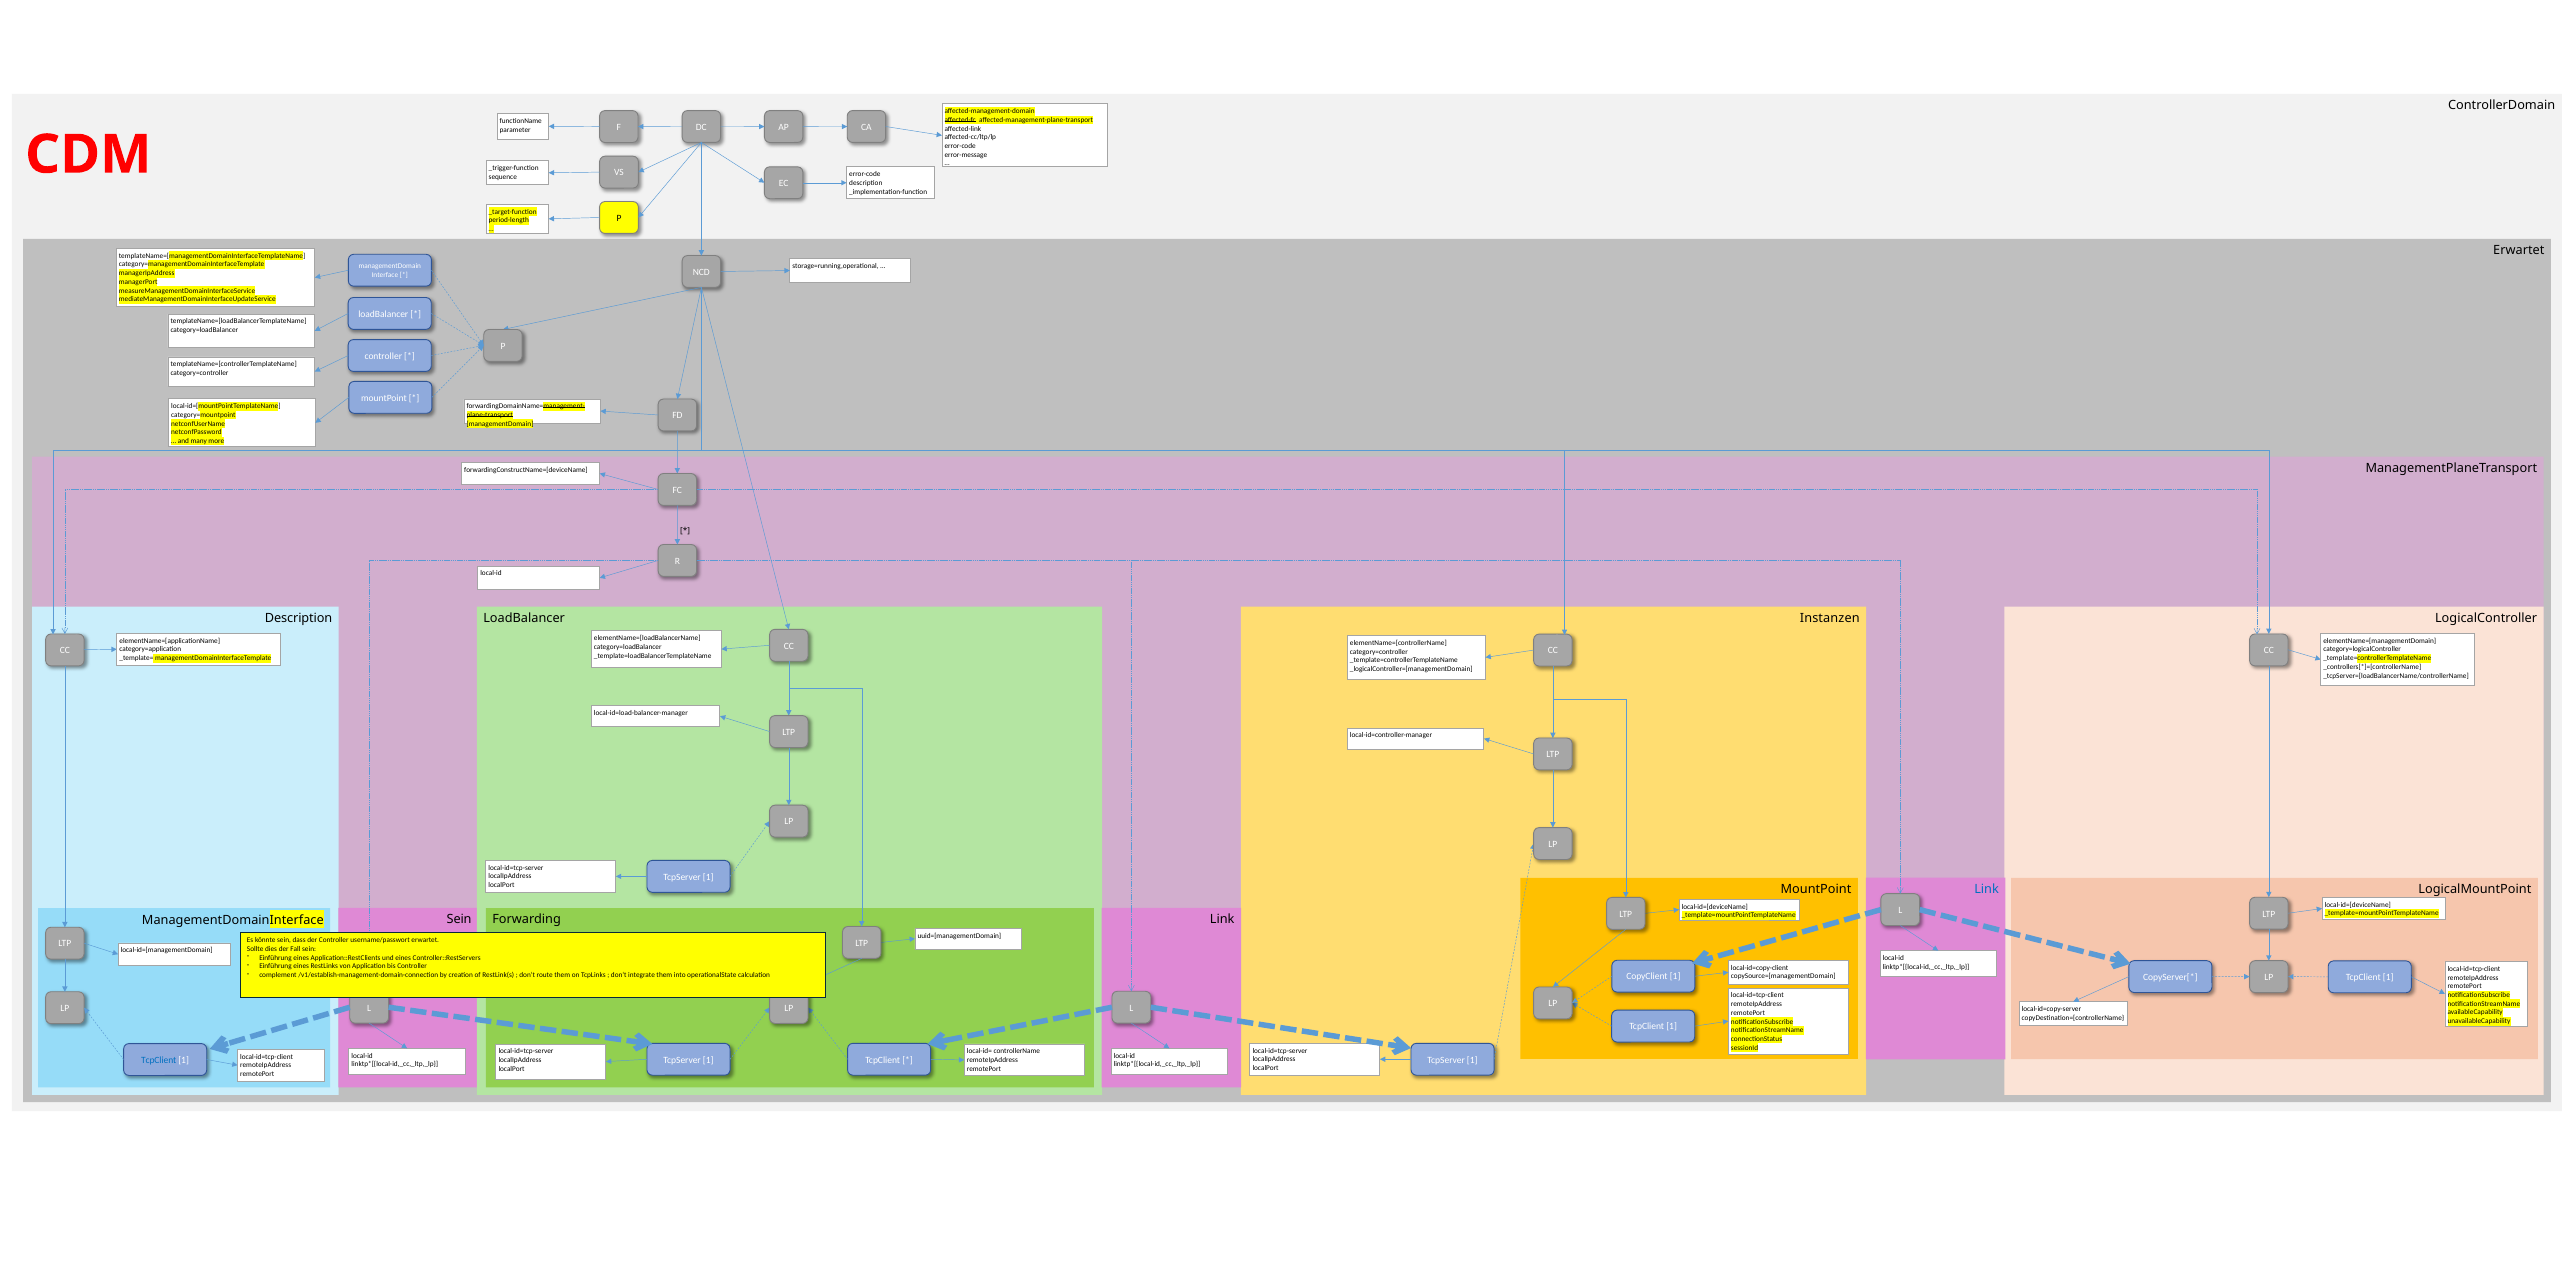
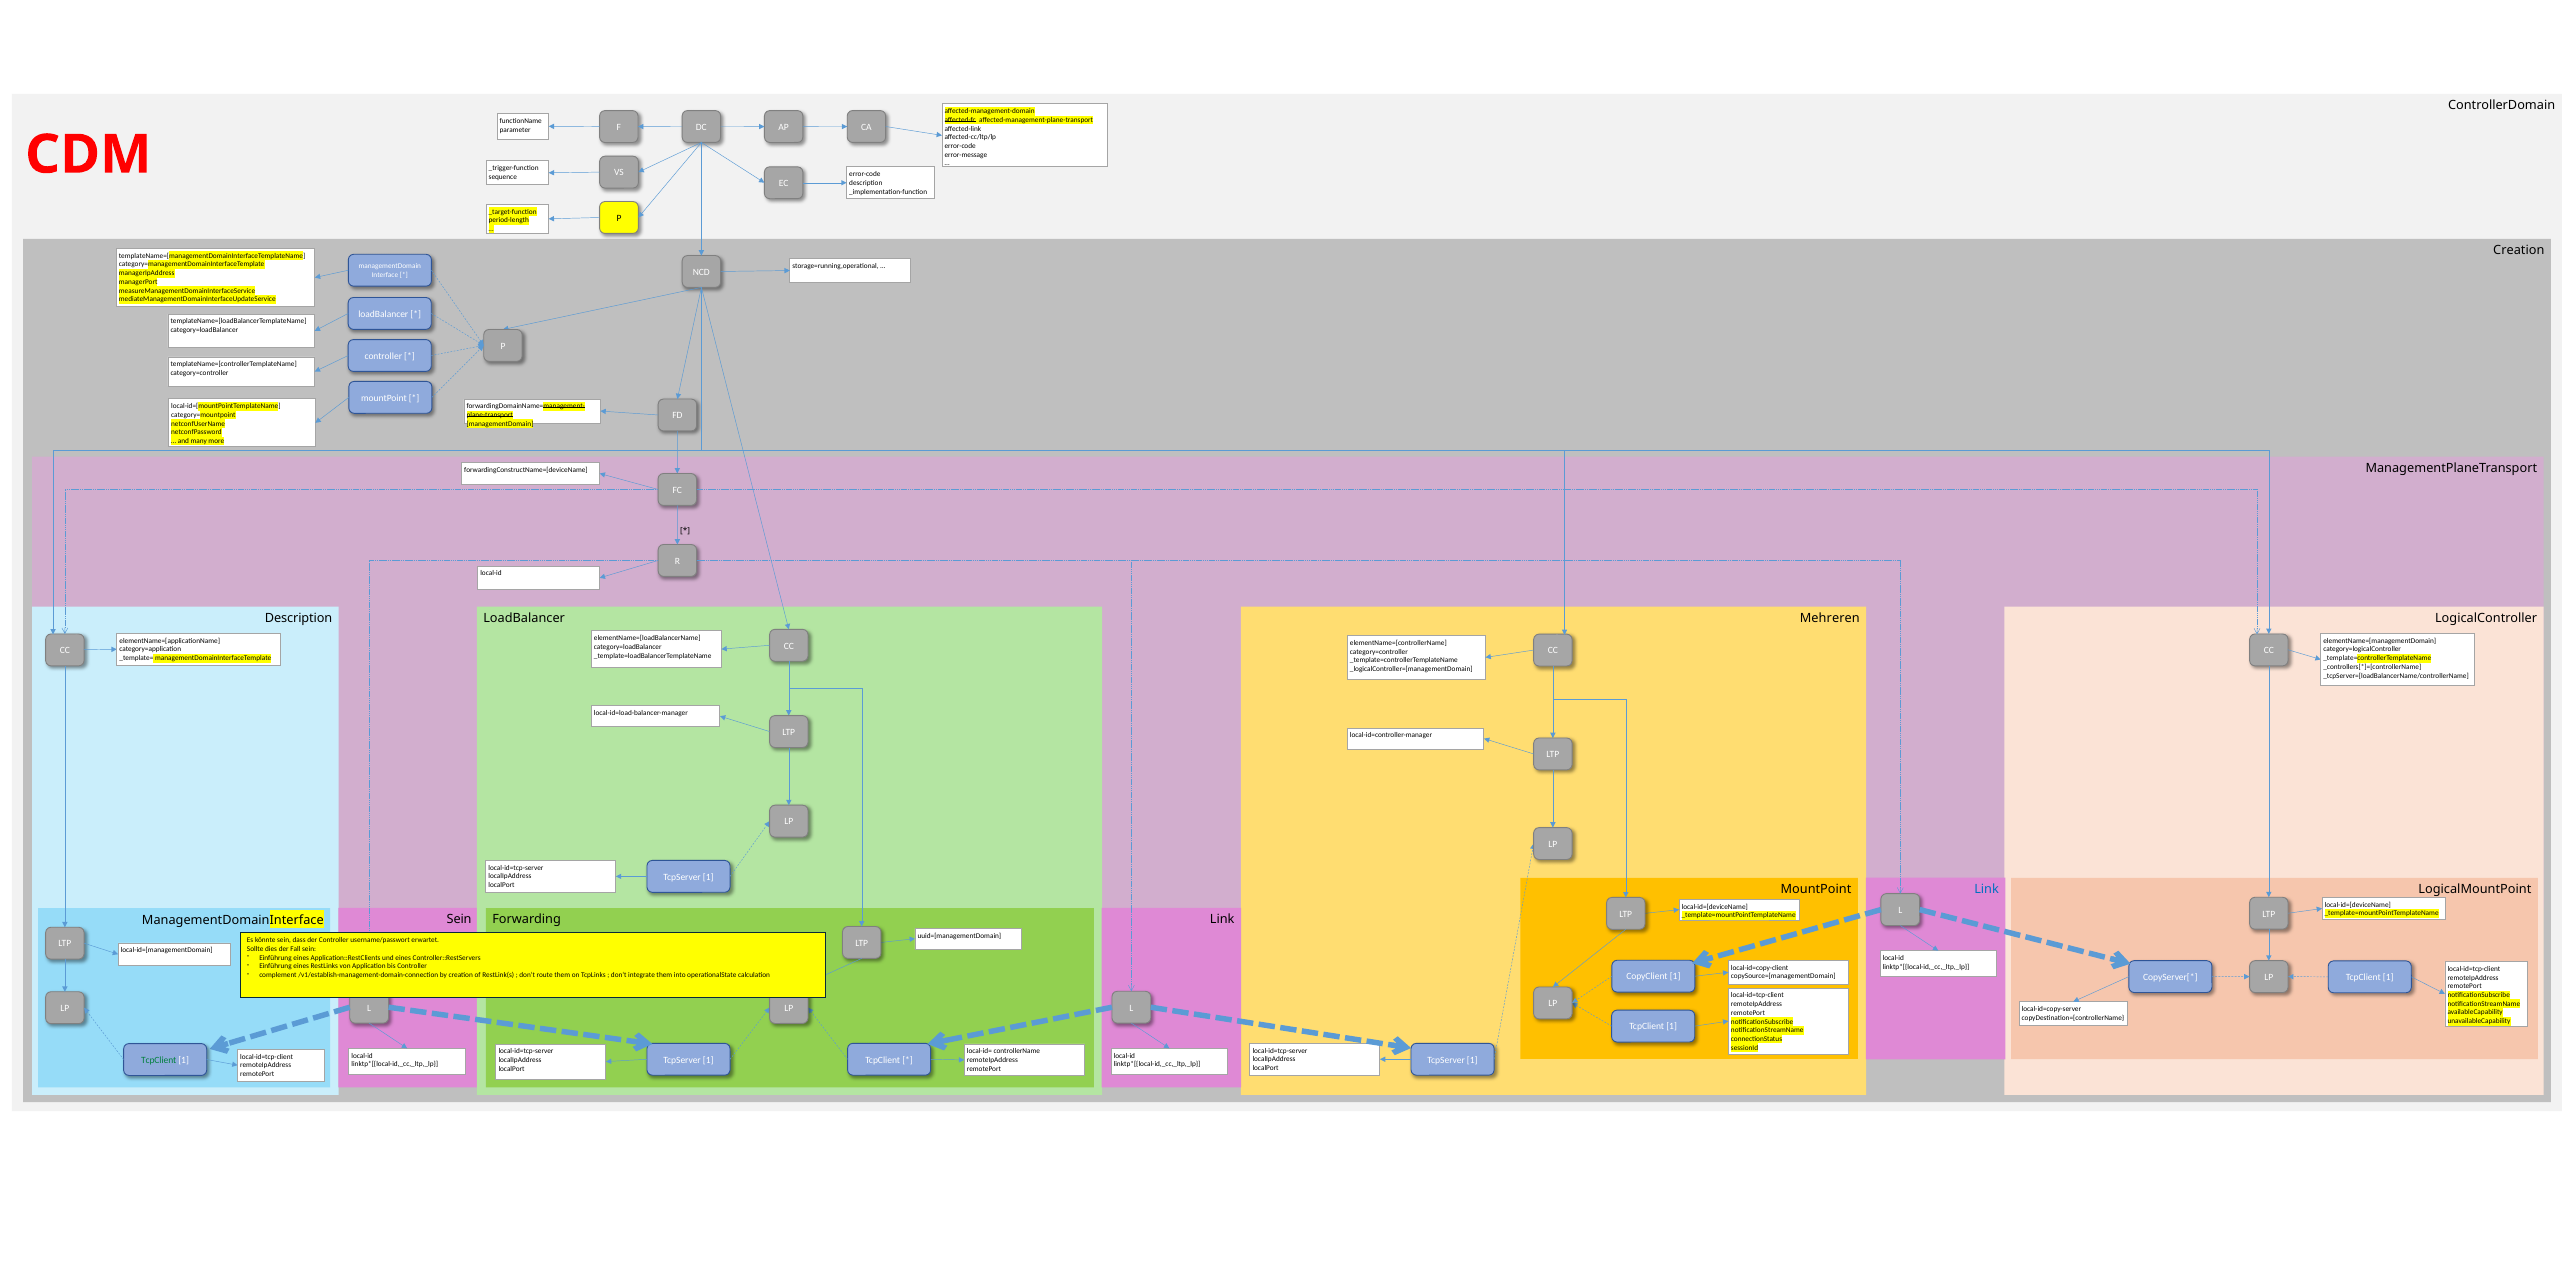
Erwartet: Erwartet -> Creation (2519, 251)
Instanzen: Instanzen -> Mehreren (1830, 618)
TcpClient colour: blue -> green (159, 1060)
